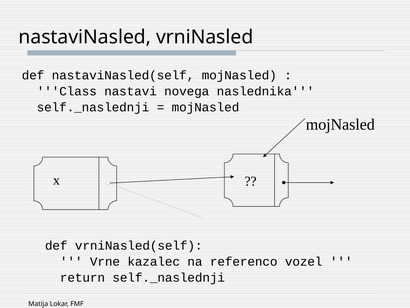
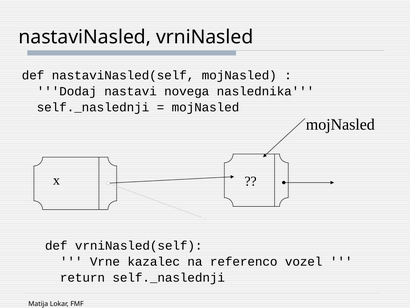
Class: Class -> Dodaj (67, 91)
